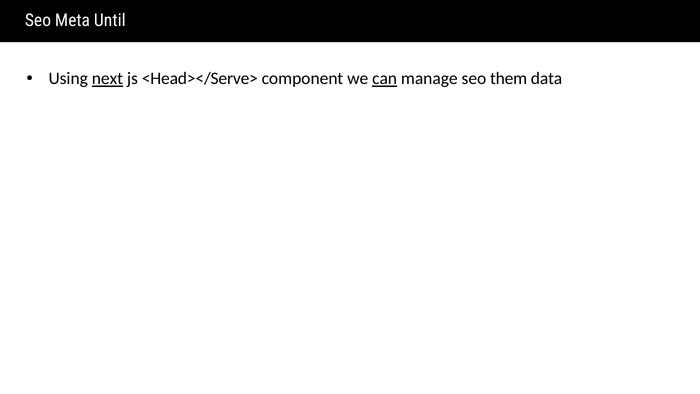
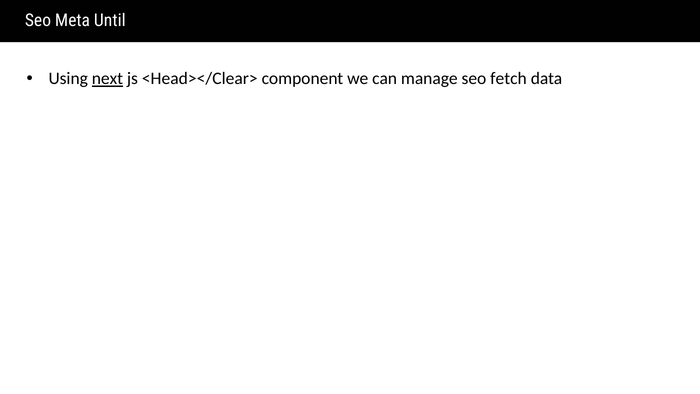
<Head></Serve>: <Head></Serve> -> <Head></Clear> (200, 79)
can underline: present -> none (385, 79)
them: them -> fetch (509, 79)
